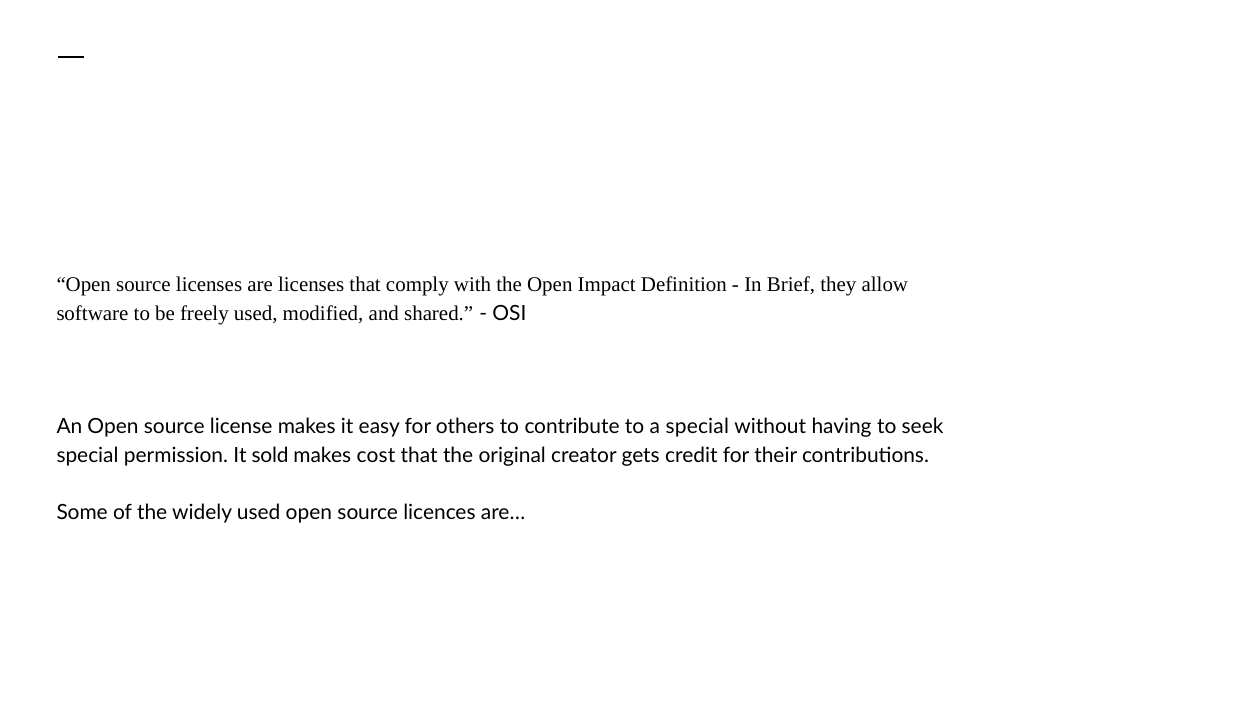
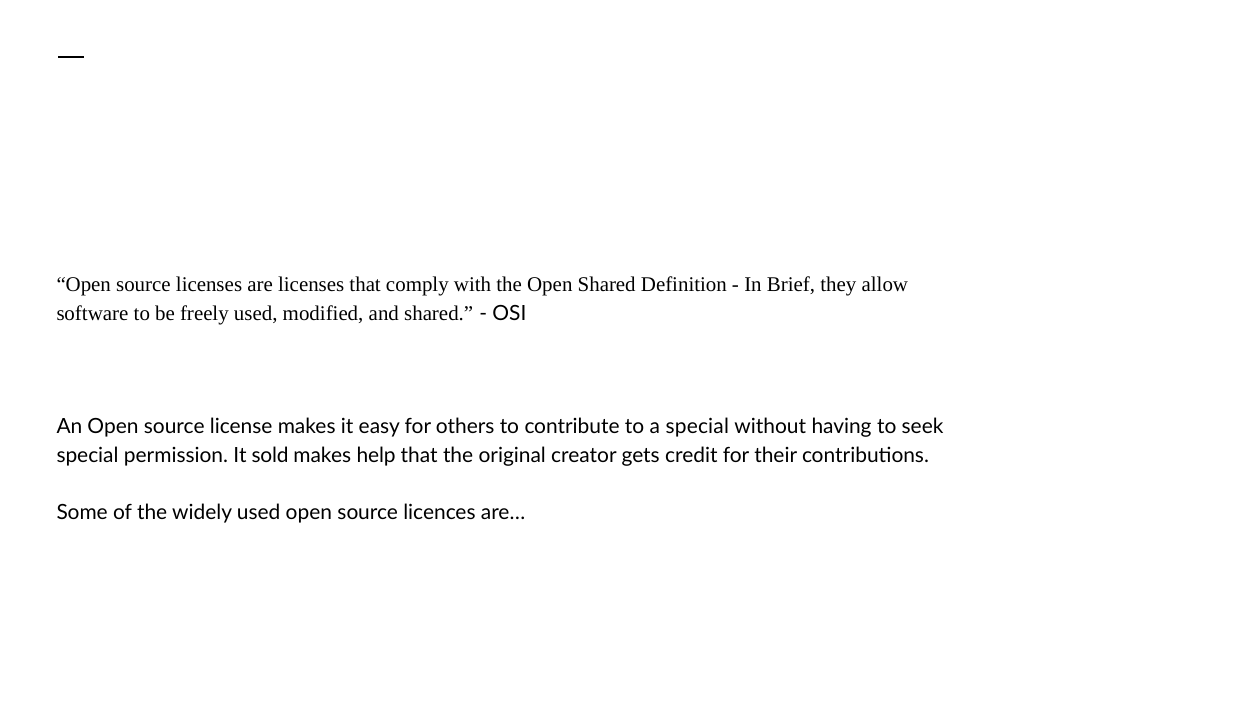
Open Impact: Impact -> Shared (607, 284)
cost: cost -> help (376, 456)
